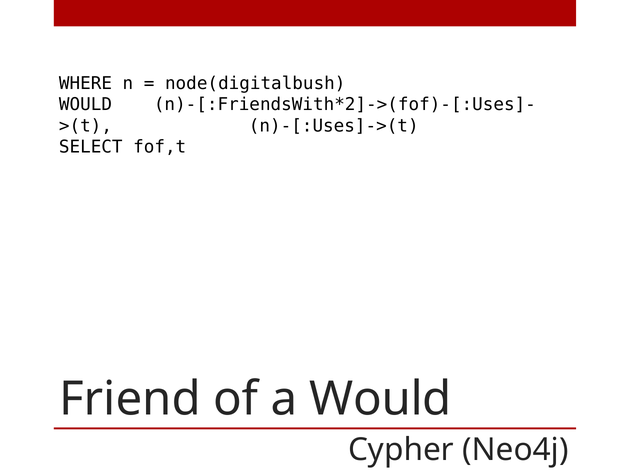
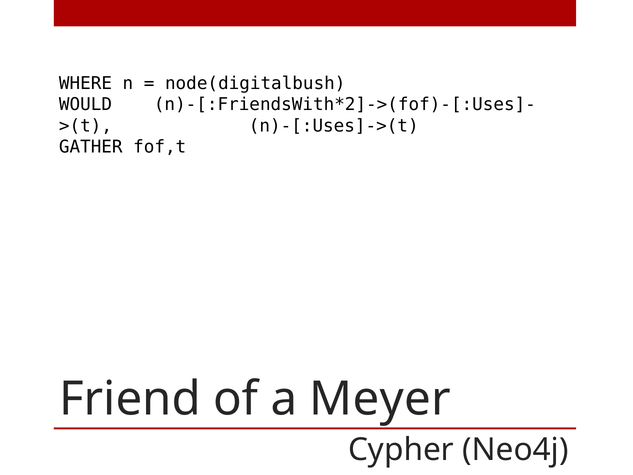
SELECT: SELECT -> GATHER (91, 147)
a Would: Would -> Meyer (380, 399)
